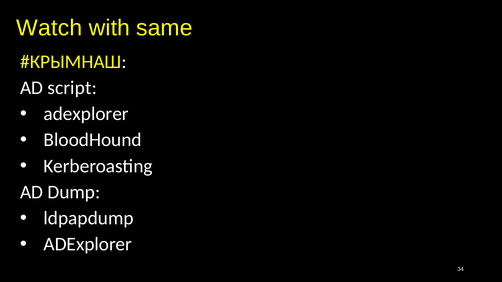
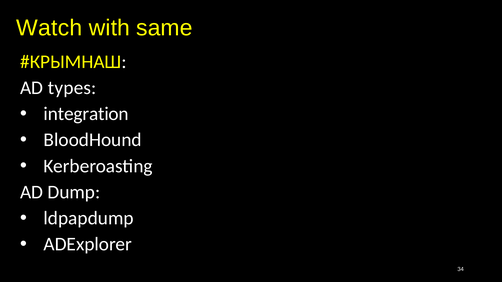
script: script -> types (72, 88)
adexplorer: adexplorer -> integration (86, 114)
